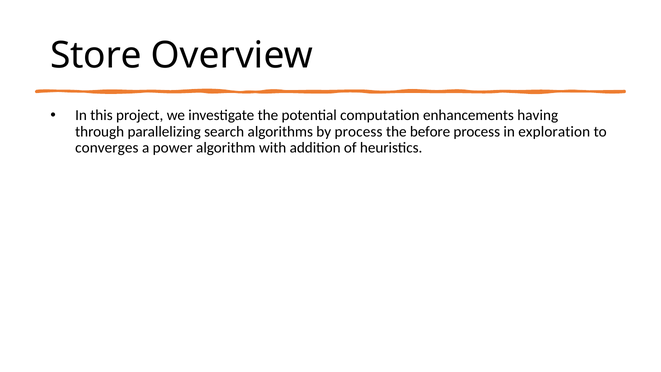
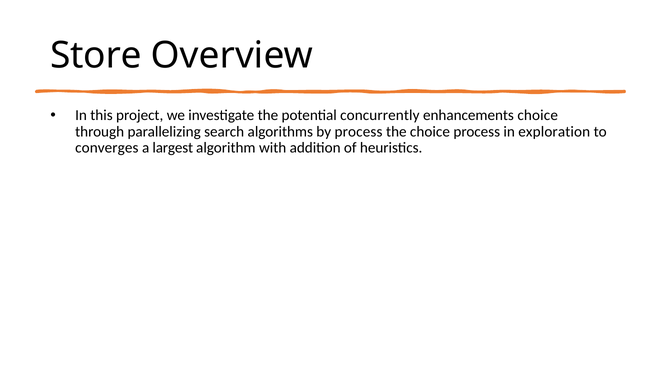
computation: computation -> concurrently (380, 115)
enhancements having: having -> choice (538, 115)
the before: before -> choice (430, 131)
power: power -> largest (173, 148)
